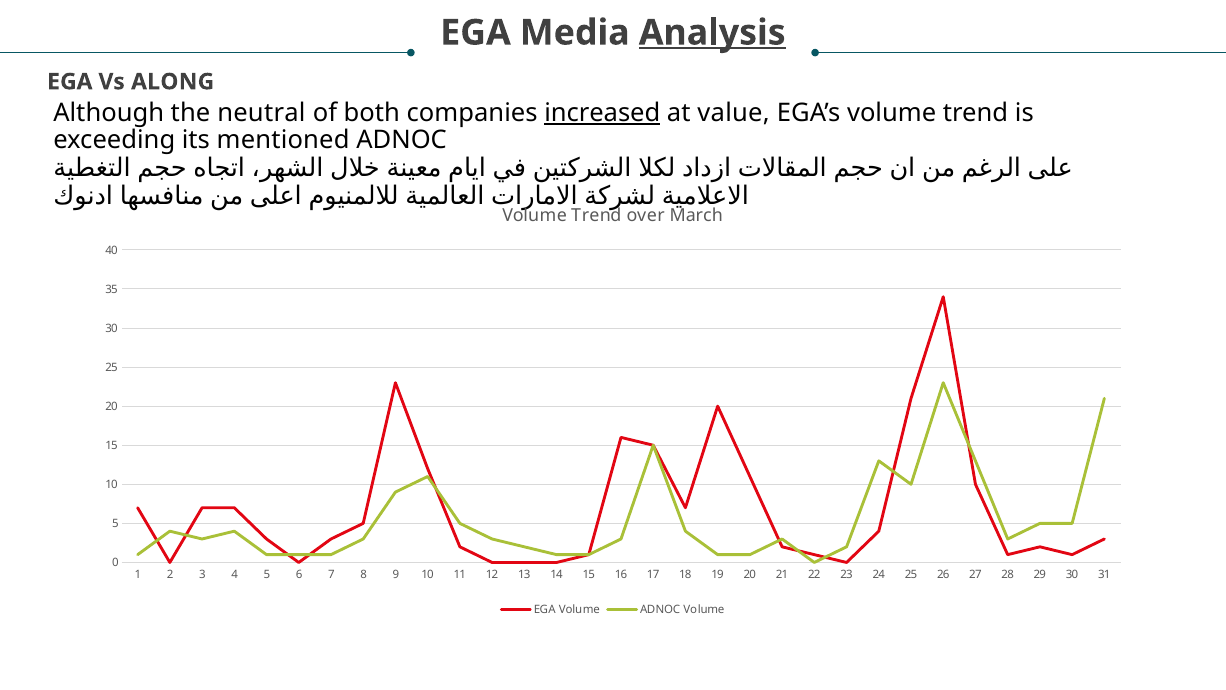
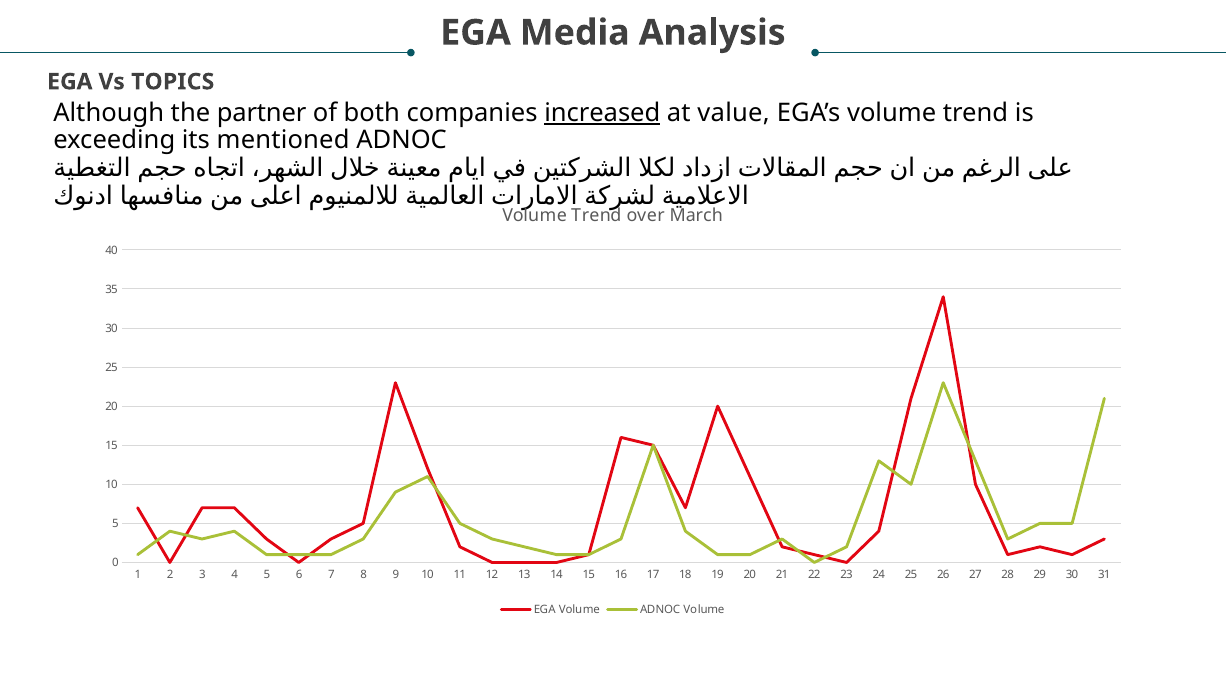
Analysis underline: present -> none (712, 33)
ALONG: ALONG -> TOPICS (173, 82)
neutral: neutral -> partner (262, 113)
